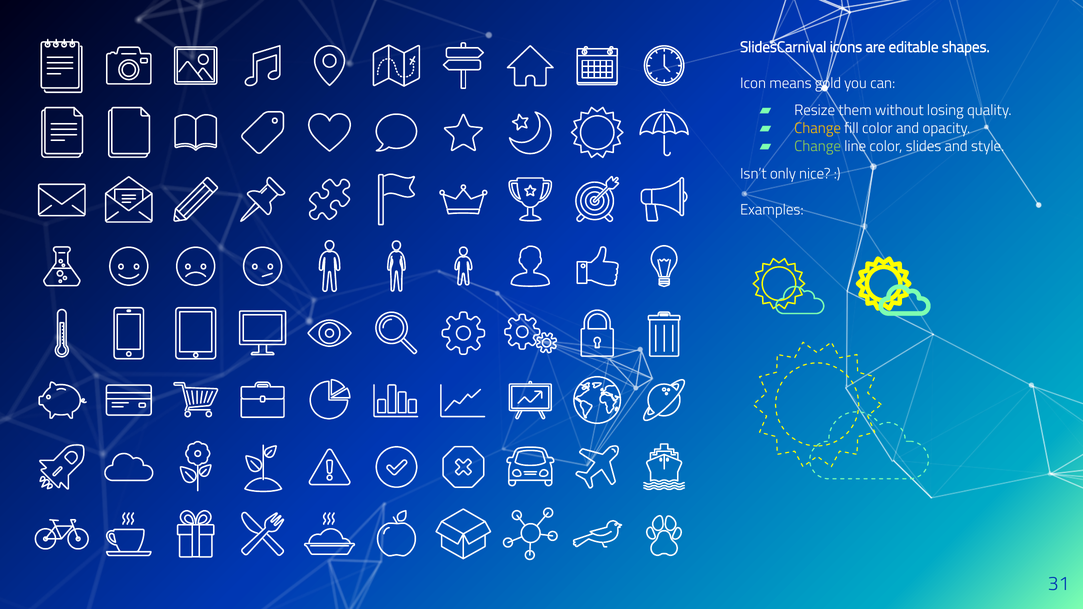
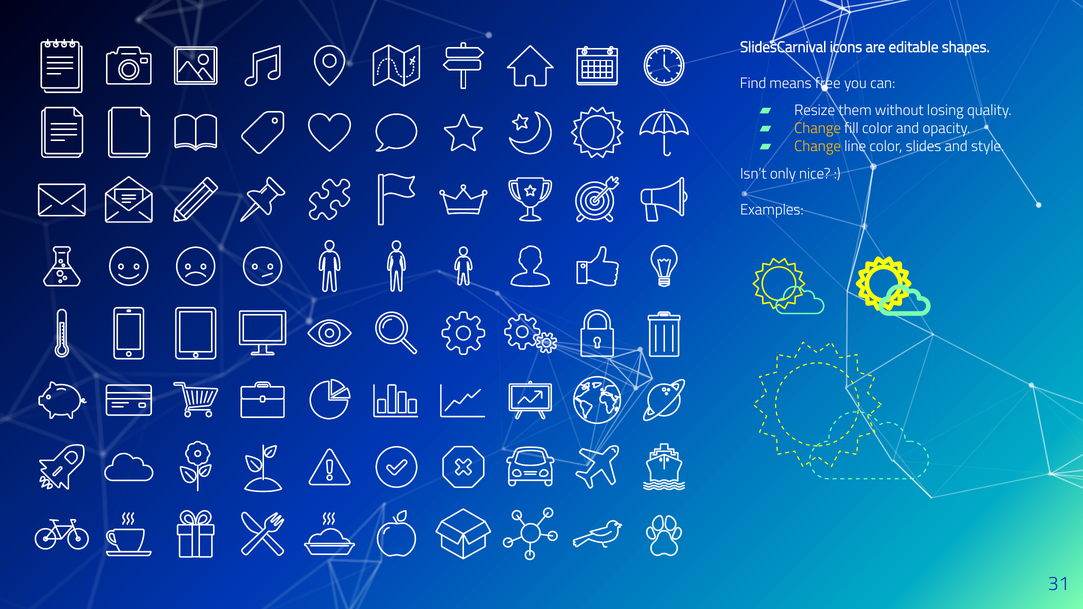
Icon: Icon -> Find (753, 83)
gold: gold -> free (828, 83)
Change colour: light green -> yellow (818, 146)
